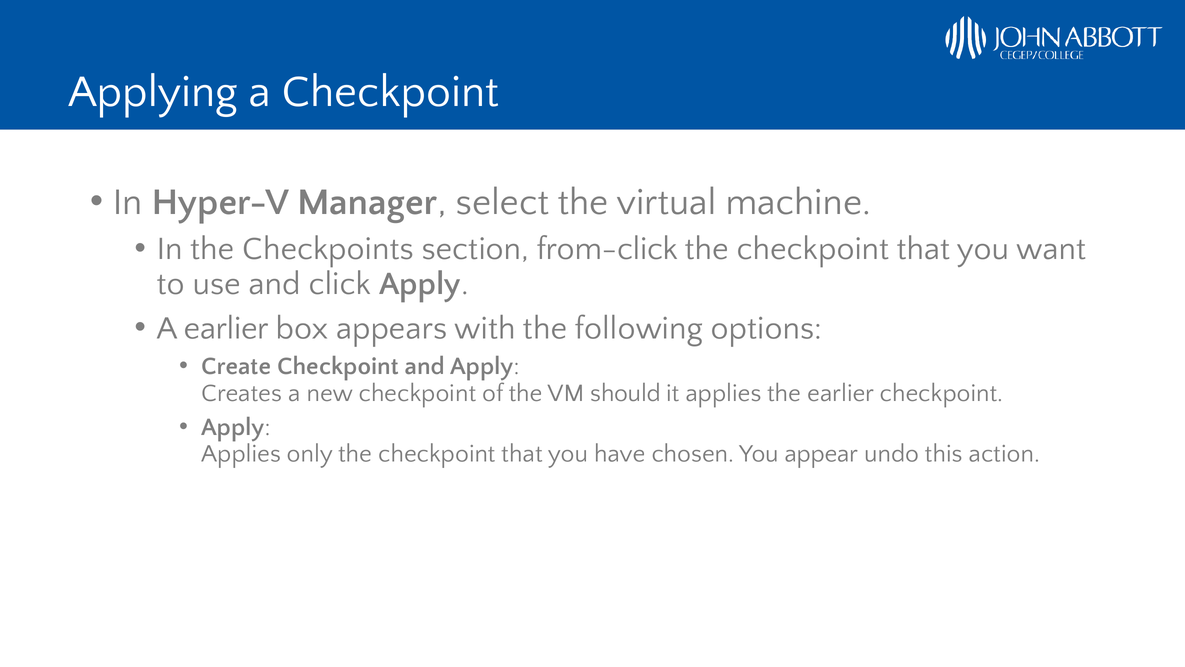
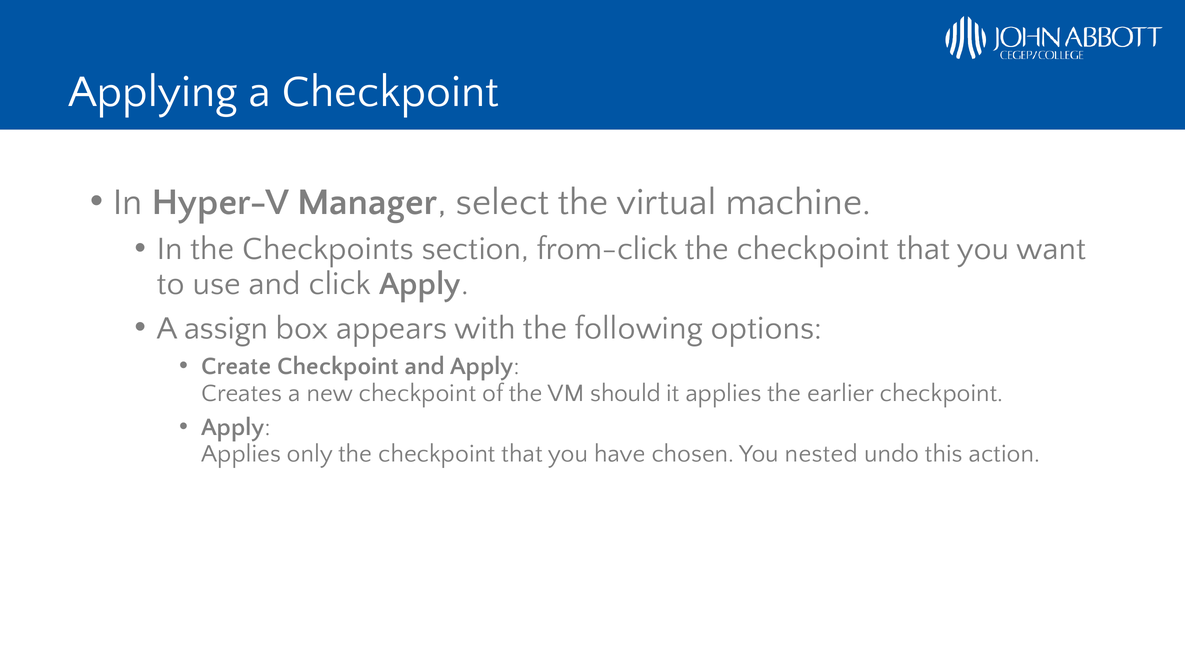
A earlier: earlier -> assign (226, 328)
appear: appear -> nested (821, 454)
